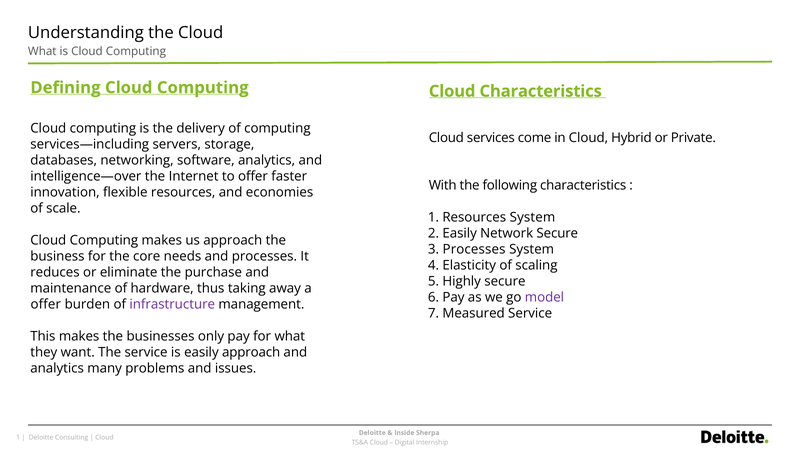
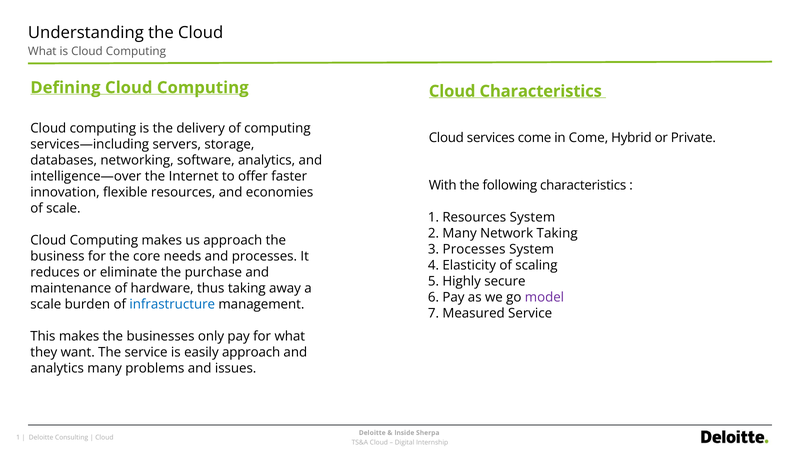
in Cloud: Cloud -> Come (588, 138)
2 Easily: Easily -> Many (460, 234)
Network Secure: Secure -> Taking (557, 234)
offer: offer -> scale (46, 304)
infrastructure colour: purple -> blue (172, 304)
